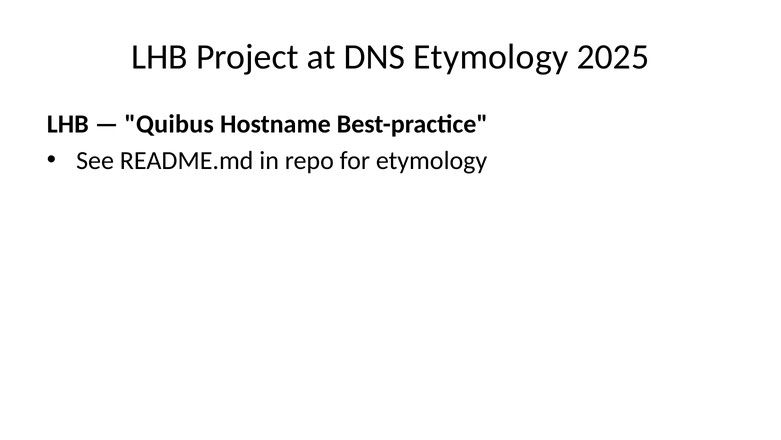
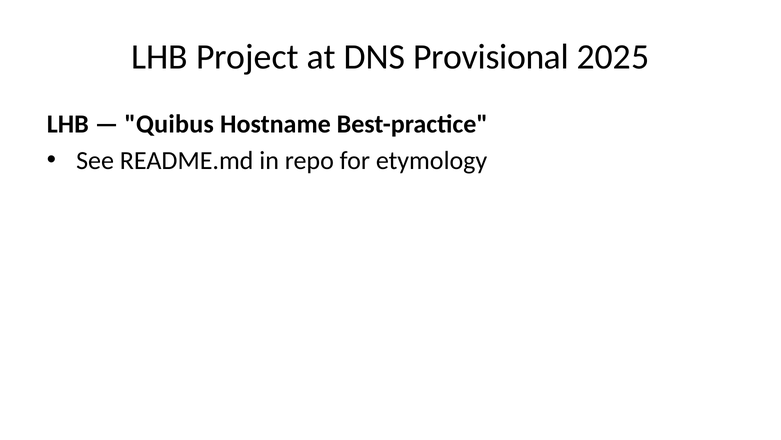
DNS Etymology: Etymology -> Provisional (491, 57)
